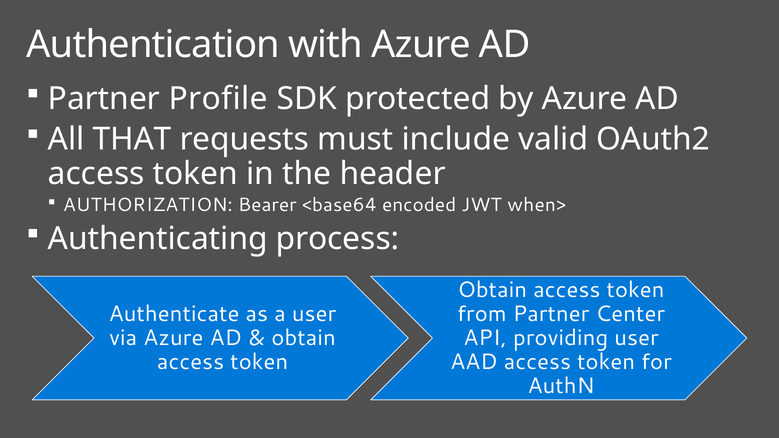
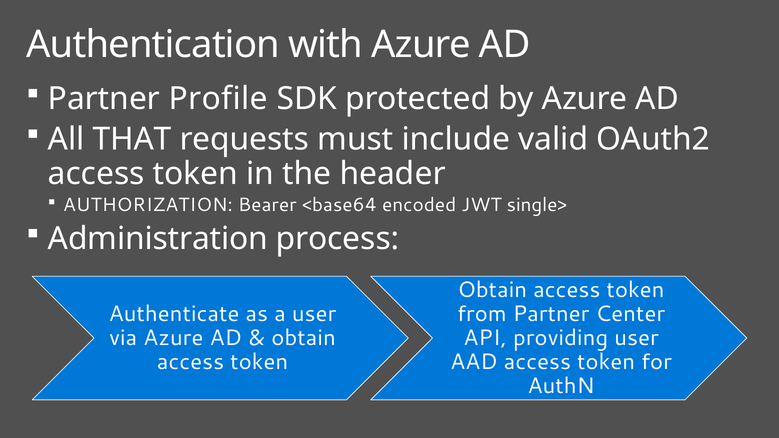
when>: when> -> single> (537, 205)
Authenticating: Authenticating -> Administration (158, 239)
